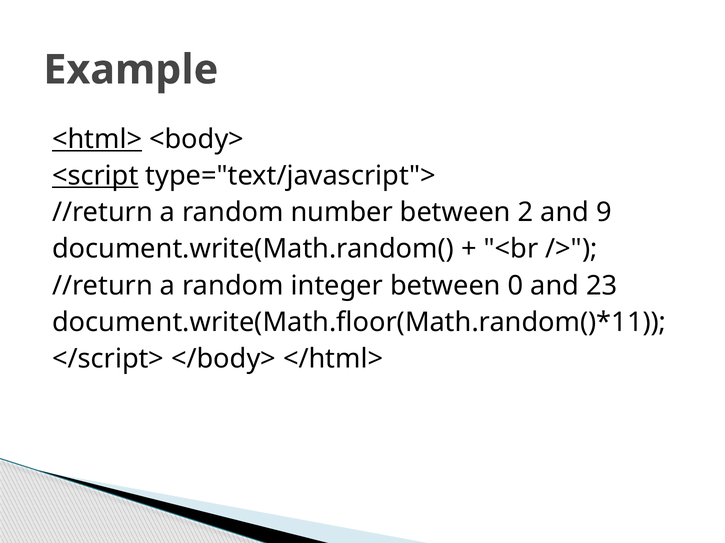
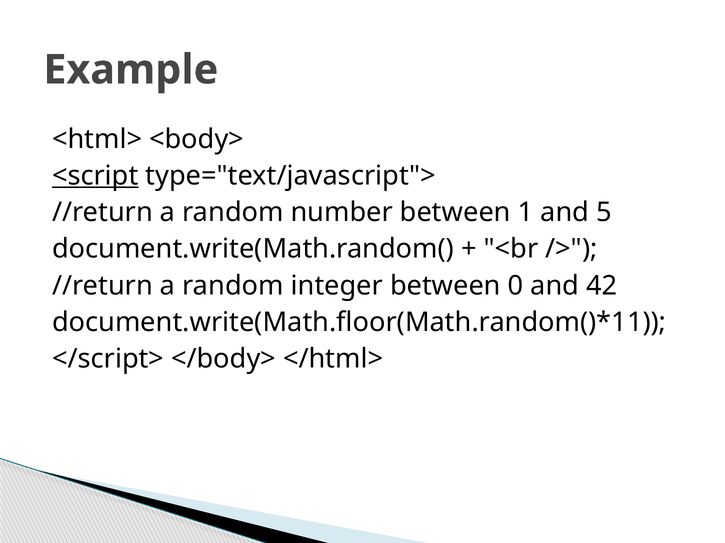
<html> underline: present -> none (97, 139)
2: 2 -> 1 (526, 213)
9: 9 -> 5 (604, 213)
23: 23 -> 42 (602, 286)
